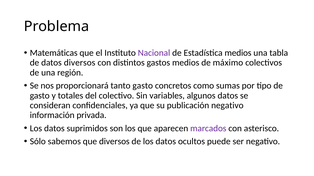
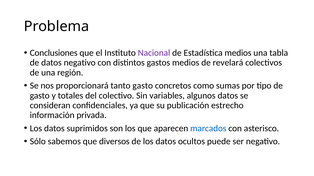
Matemáticas: Matemáticas -> Conclusiones (54, 53)
datos diversos: diversos -> negativo (80, 63)
máximo: máximo -> revelará (228, 63)
publicación negativo: negativo -> estrecho (227, 106)
marcados colour: purple -> blue (208, 129)
